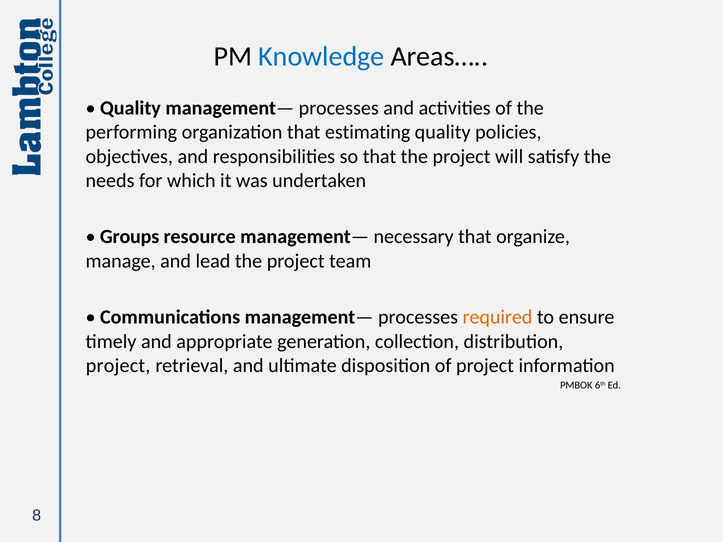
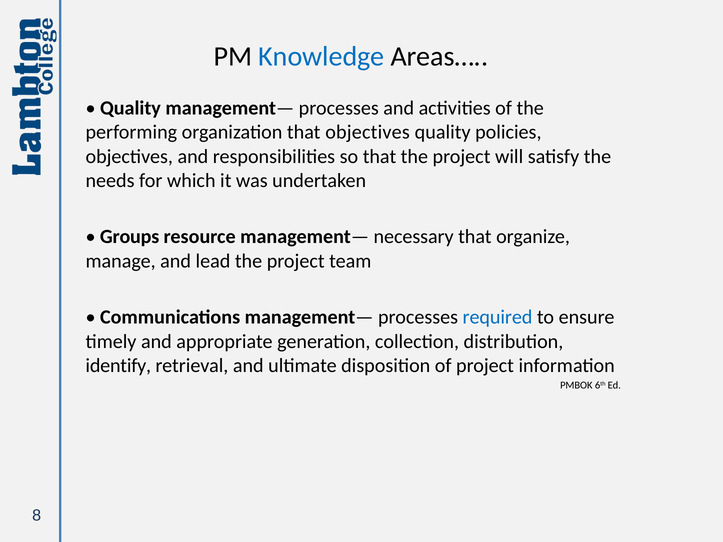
that estimating: estimating -> objectives (368, 132)
required colour: orange -> blue (497, 317)
project: project -> identify (118, 366)
